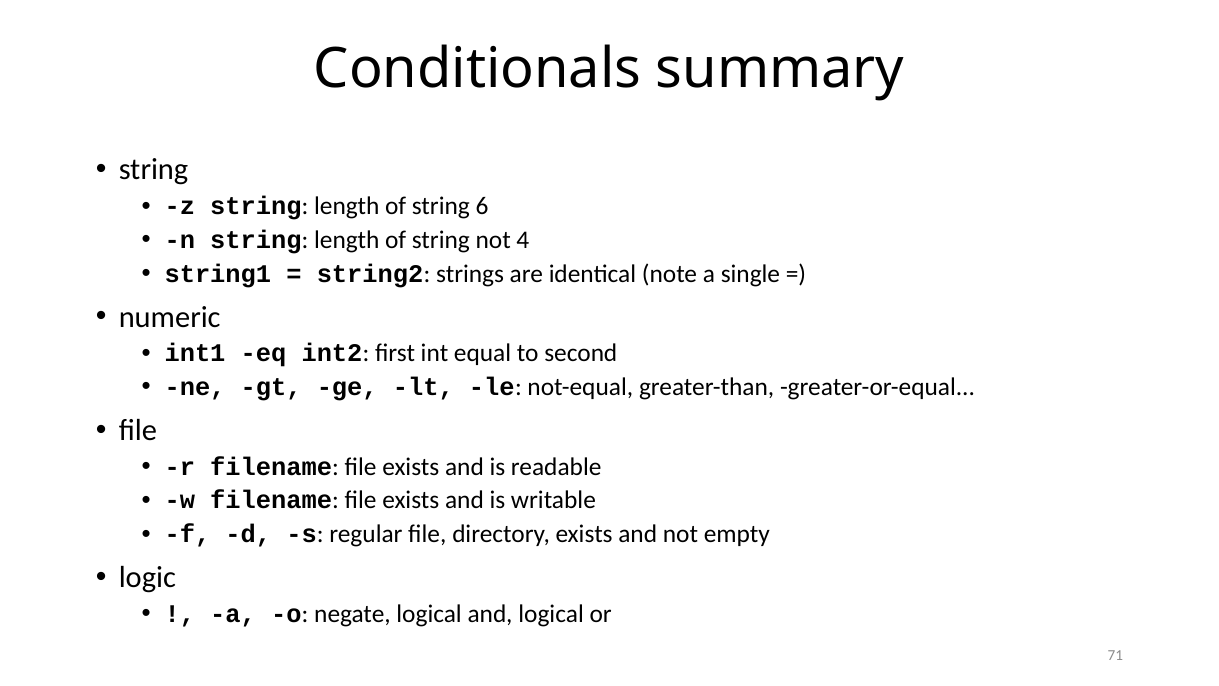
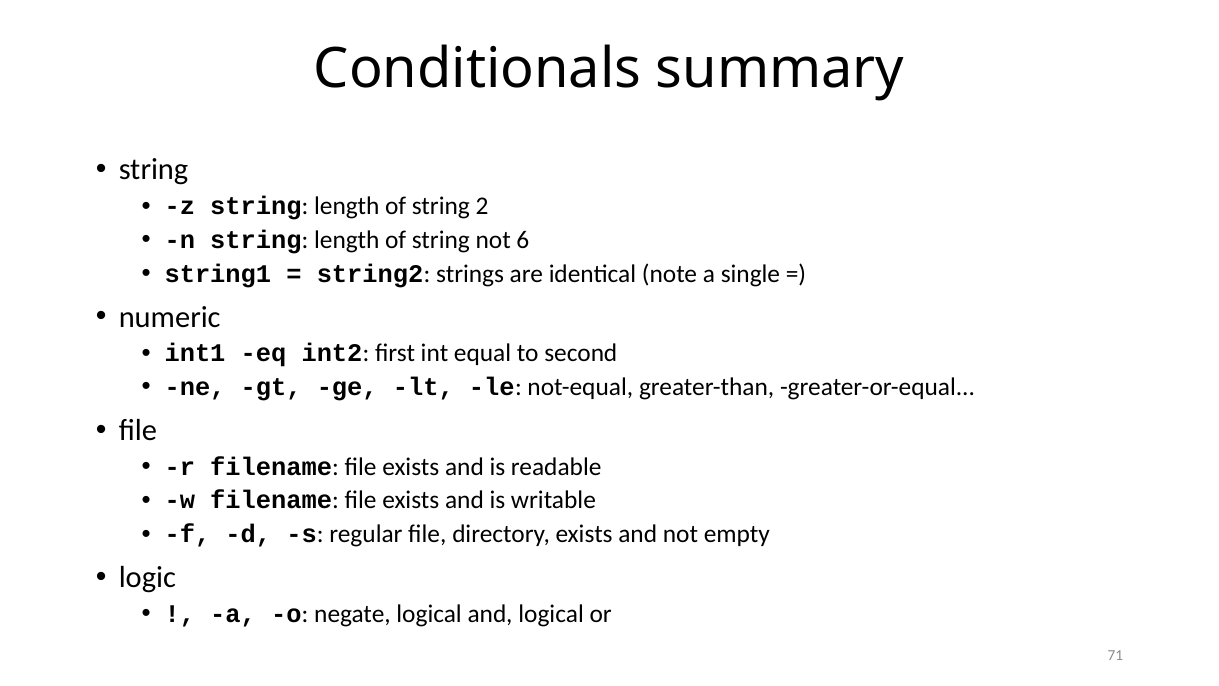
6: 6 -> 2 (482, 206)
4: 4 -> 6 (523, 240)
